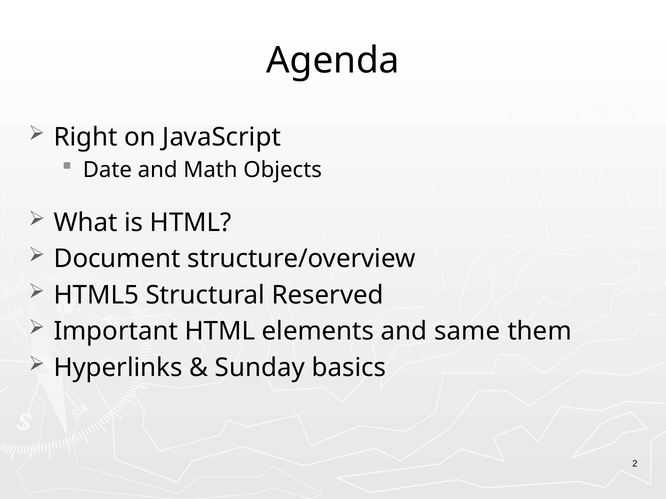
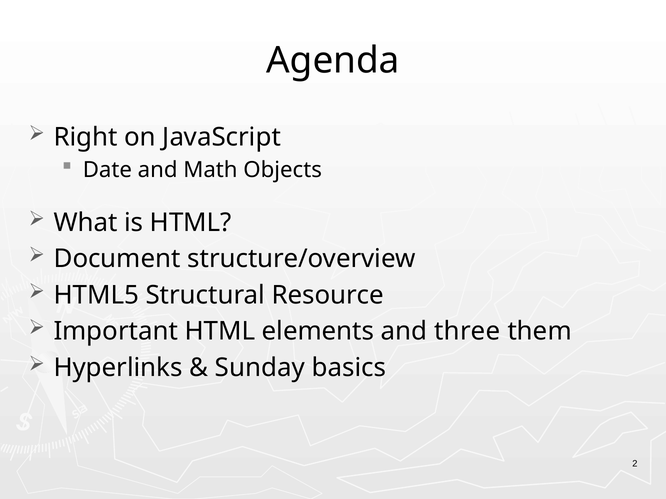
Reserved: Reserved -> Resource (328, 295)
same: same -> three (467, 332)
